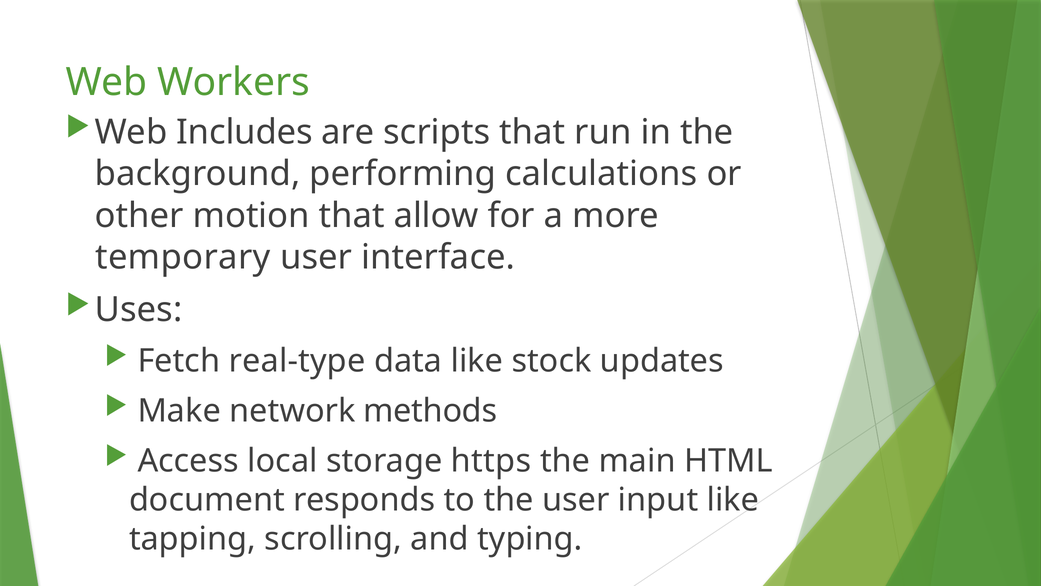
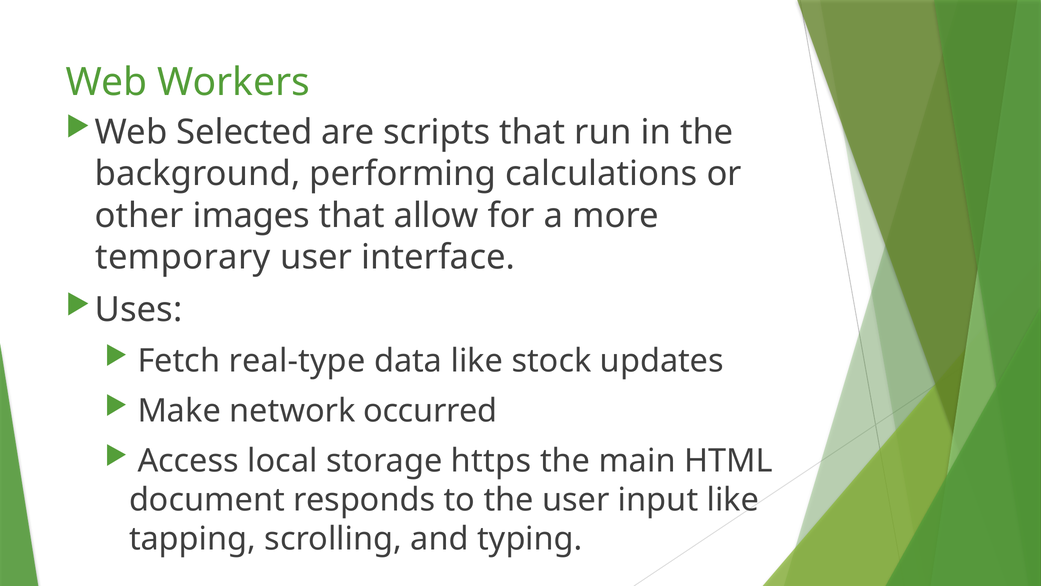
Includes: Includes -> Selected (245, 132)
motion: motion -> images (251, 215)
methods: methods -> occurred (430, 411)
